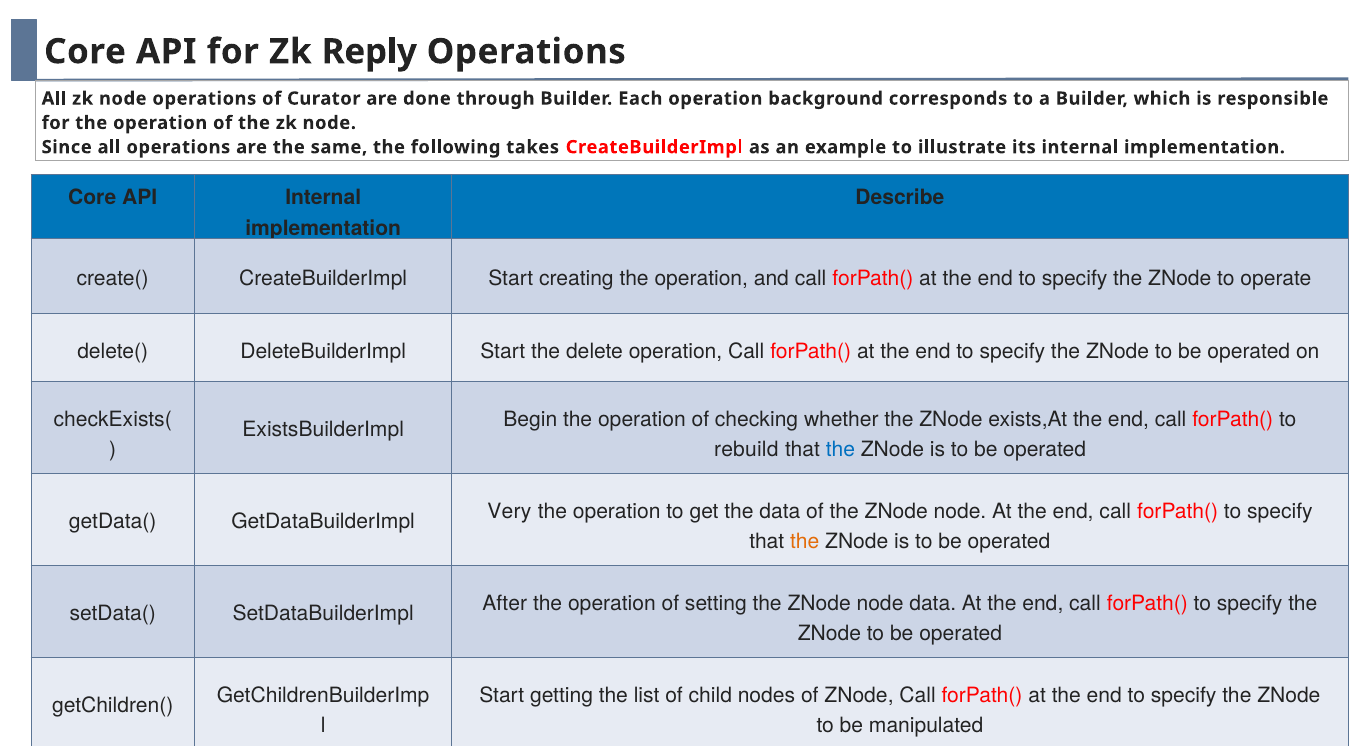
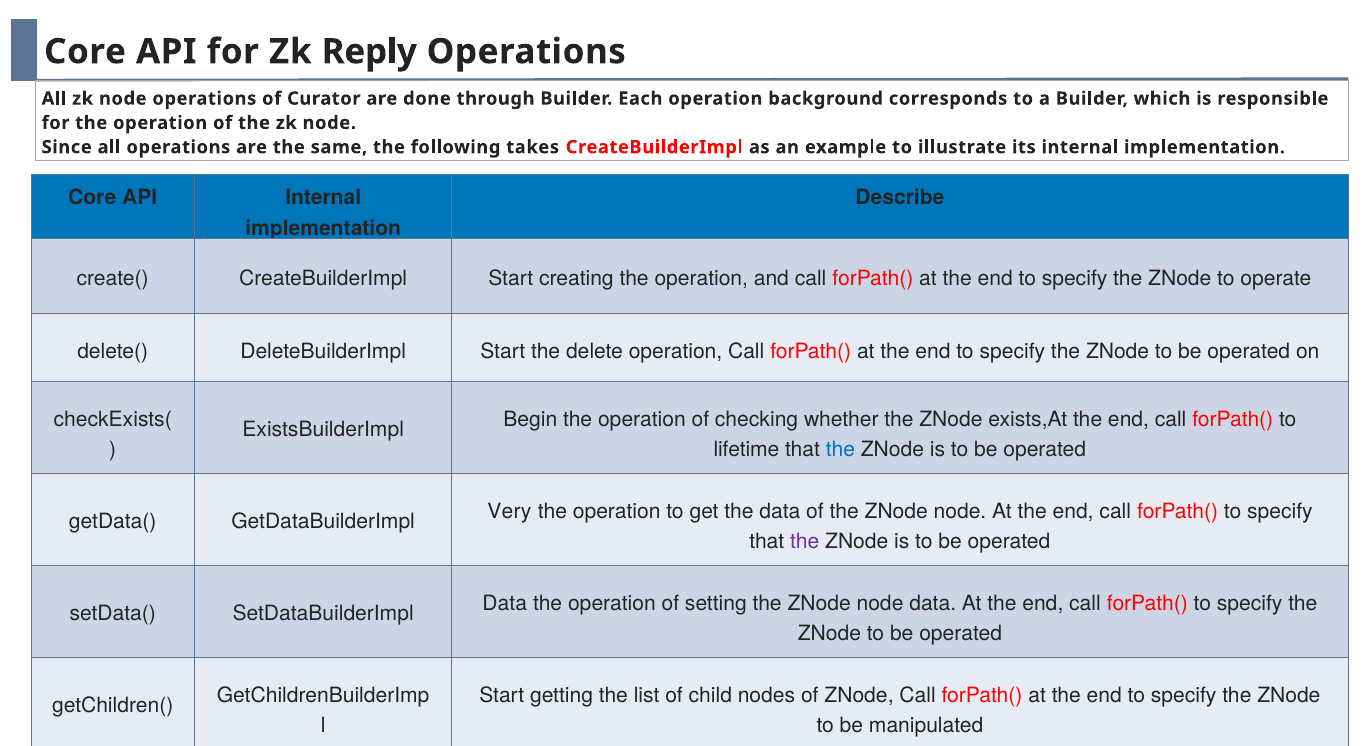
rebuild: rebuild -> lifetime (746, 450)
the colour: orange -> purple (805, 542)
SetDataBuilderImpl After: After -> Data (505, 604)
